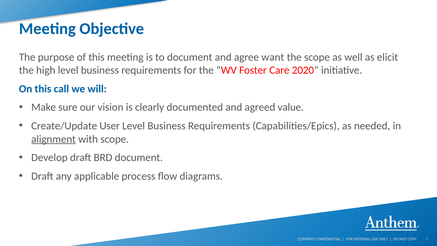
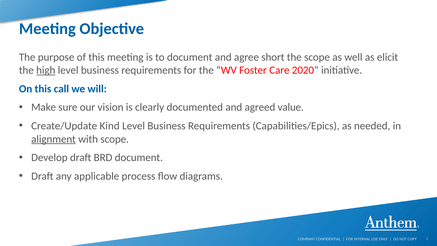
want: want -> short (273, 57)
high underline: none -> present (46, 70)
User: User -> Kind (110, 126)
